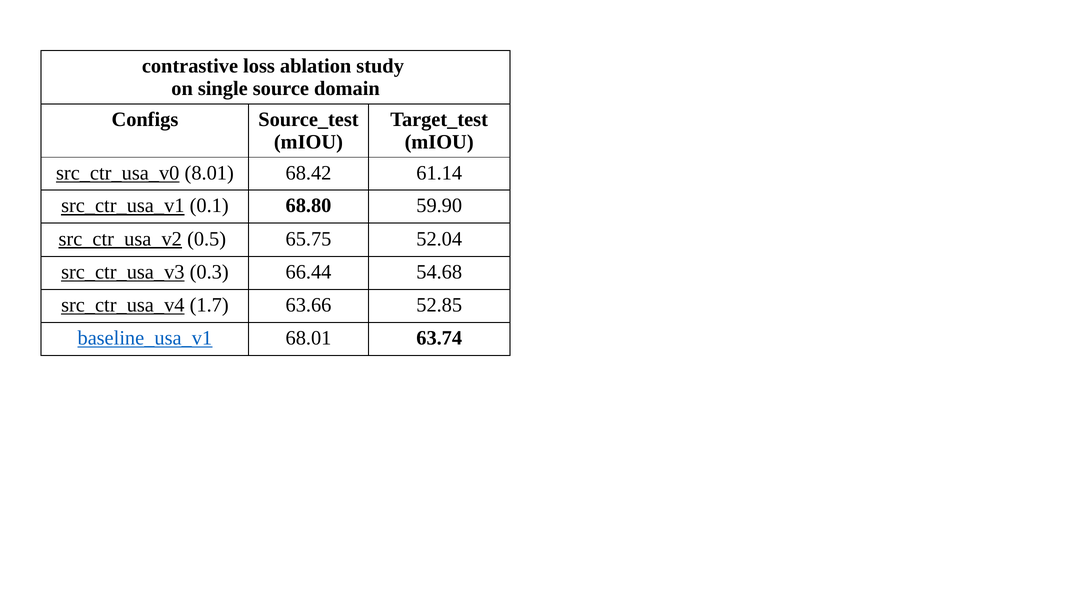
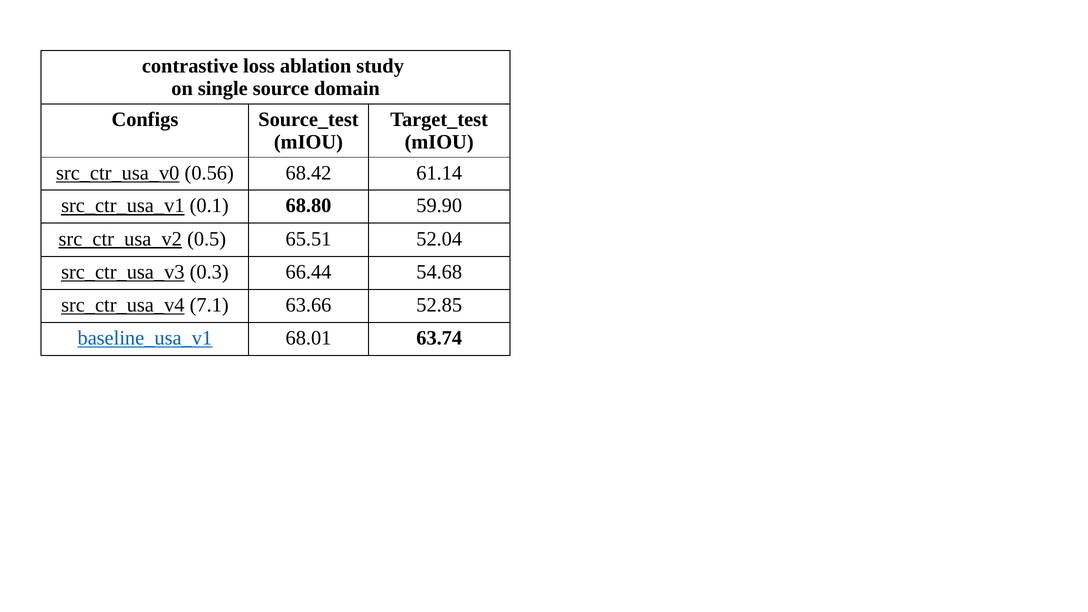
8.01: 8.01 -> 0.56 (209, 173)
65.75: 65.75 -> 65.51 (309, 239)
1.7: 1.7 -> 7.1 (209, 305)
